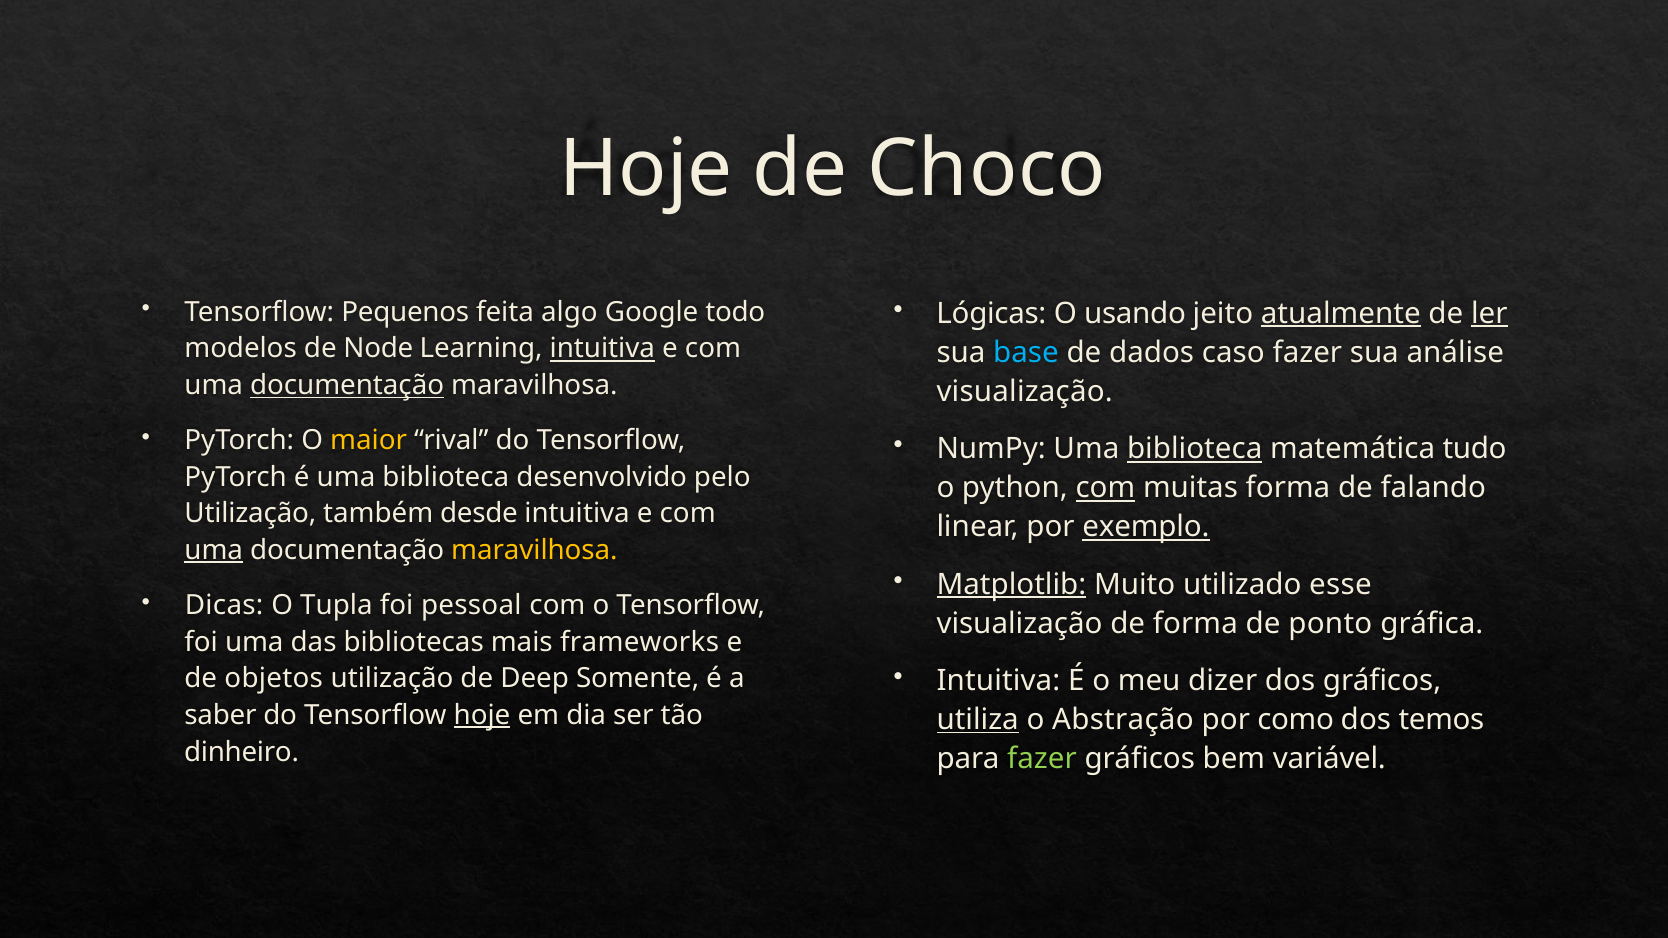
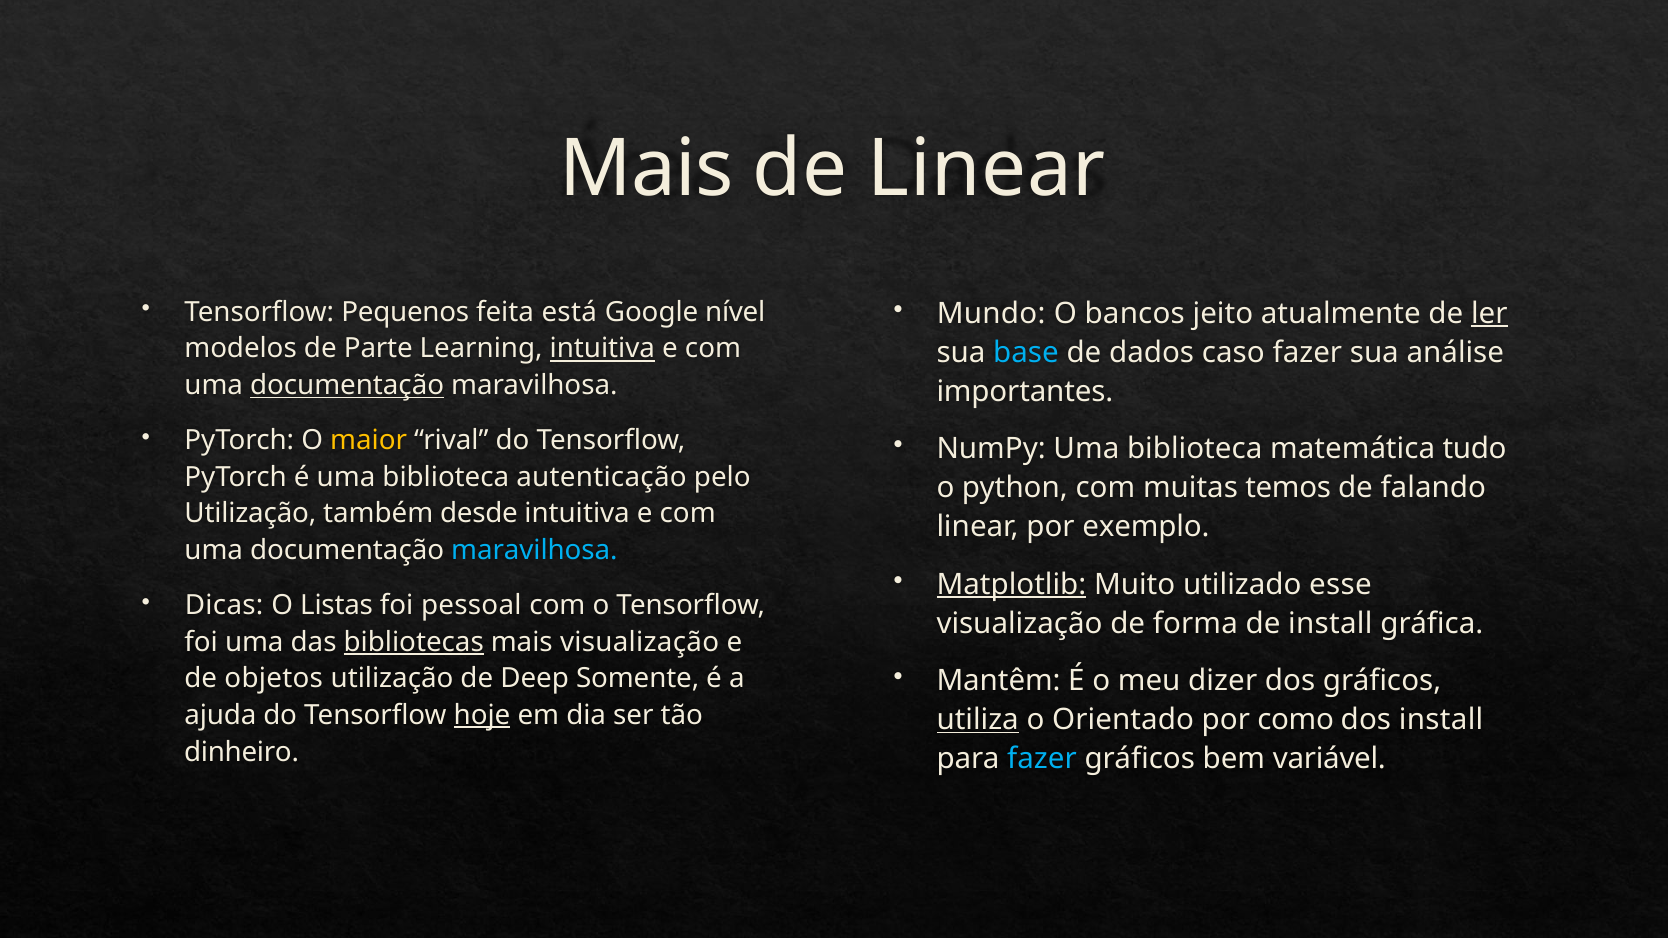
Hoje: Hoje -> Mais (646, 169)
de Choco: Choco -> Linear (987, 169)
algo: algo -> está (569, 312)
todo: todo -> nível (735, 312)
Lógicas: Lógicas -> Mundo (991, 314)
usando: usando -> bancos (1135, 314)
atualmente underline: present -> none (1341, 314)
Node: Node -> Parte (378, 349)
visualização: visualização -> importantes (1025, 392)
biblioteca underline: present -> none (1195, 449)
desenvolvido: desenvolvido -> autenticação (602, 477)
com underline: present -> none (1105, 488)
muitas forma: forma -> temos (1288, 488)
exemplo underline: present -> none (1146, 527)
uma underline: present -> none (214, 551)
maravilhosa colour: yellow -> light blue (534, 551)
Tupla: Tupla -> Listas (337, 606)
de ponto: ponto -> install (1330, 624)
bibliotecas underline: none -> present (414, 642)
mais frameworks: frameworks -> visualização (640, 642)
Intuitiva: Intuitiva -> Mantêm (999, 681)
saber: saber -> ajuda (220, 716)
Abstração: Abstração -> Orientado (1123, 720)
dos temos: temos -> install (1441, 720)
fazer colour: light green -> light blue (1042, 759)
